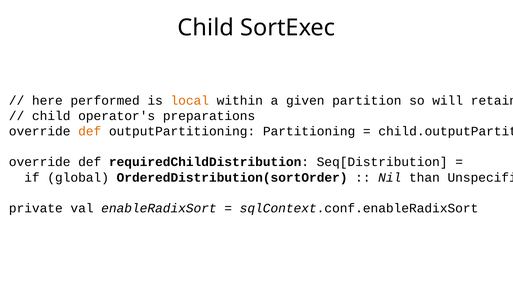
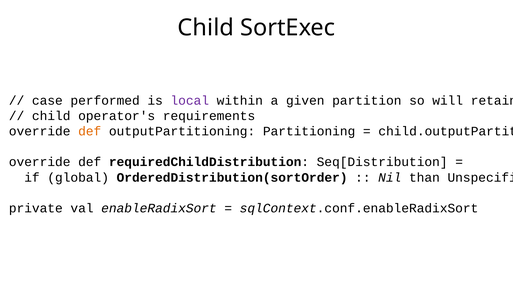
here: here -> case (47, 100)
local colour: orange -> purple (190, 100)
preparations: preparations -> requirements (209, 116)
